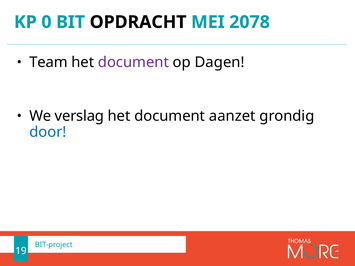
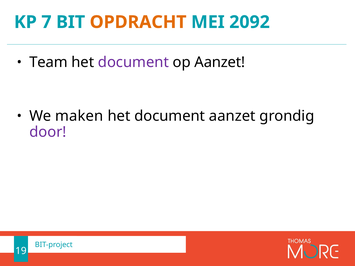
0: 0 -> 7 (46, 22)
OPDRACHT colour: black -> orange (138, 22)
2078: 2078 -> 2092 (250, 22)
op Dagen: Dagen -> Aanzet (220, 62)
verslag: verslag -> maken (79, 116)
door colour: blue -> purple (48, 132)
